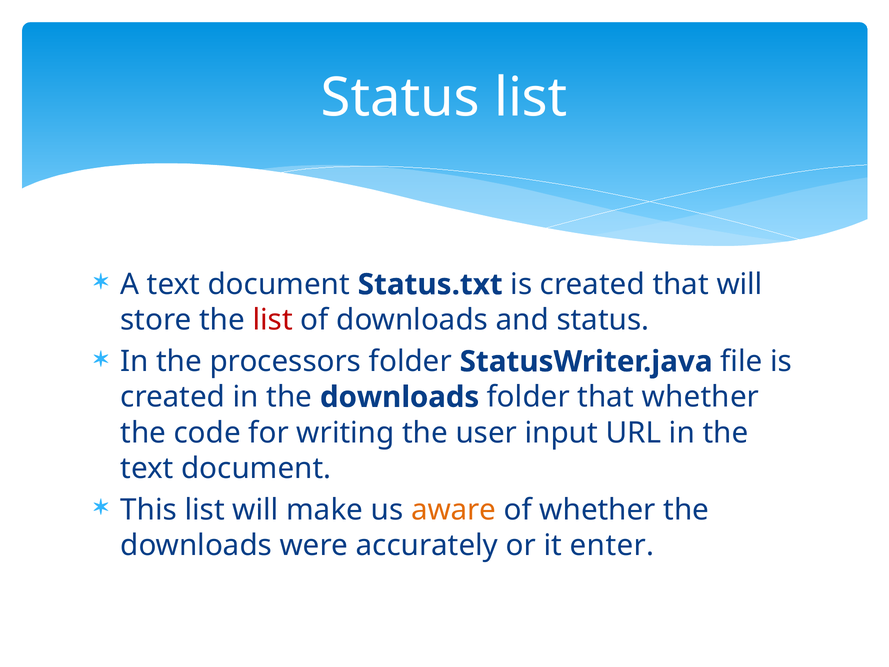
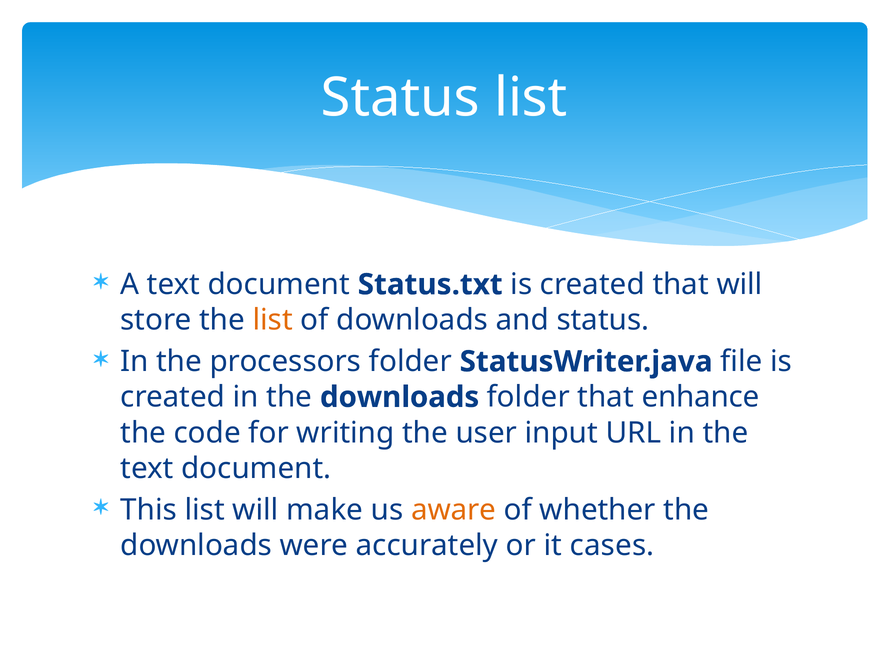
list colour: red -> orange (273, 320)
that whether: whether -> enhance (701, 397)
enter: enter -> cases (612, 545)
